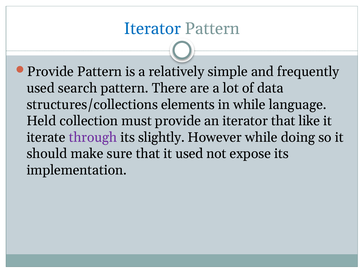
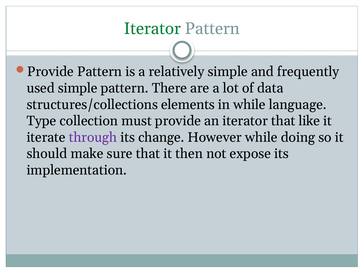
Iterator colour: blue -> green (152, 29)
used search: search -> simple (78, 88)
Held: Held -> Type (41, 121)
slightly: slightly -> change (161, 137)
it used: used -> then (189, 154)
